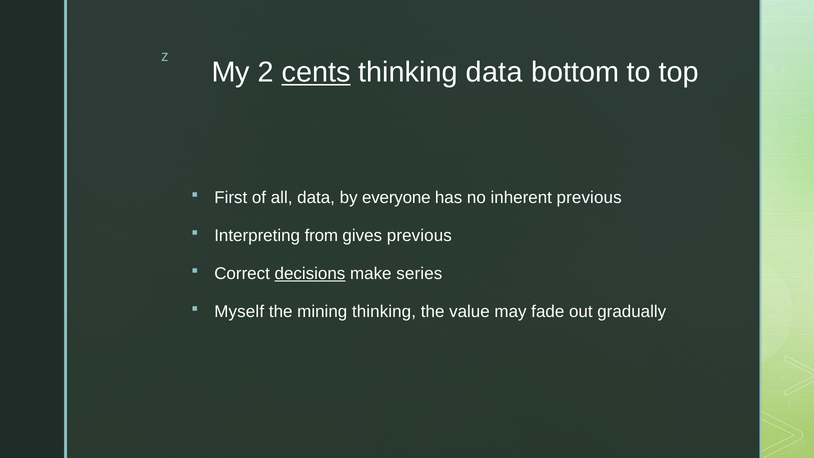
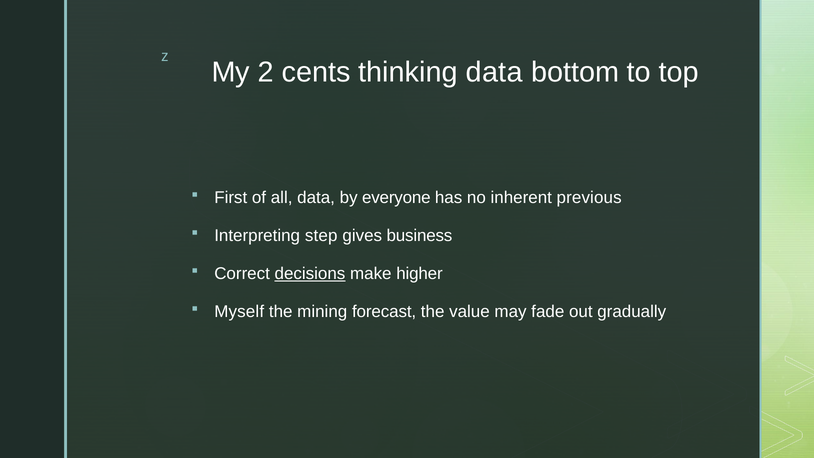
cents underline: present -> none (316, 72)
from: from -> step (321, 236)
gives previous: previous -> business (419, 236)
series: series -> higher (419, 274)
mining thinking: thinking -> forecast (384, 312)
